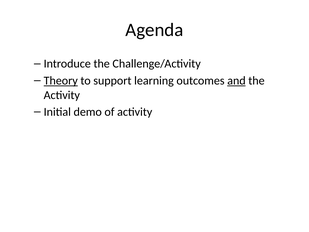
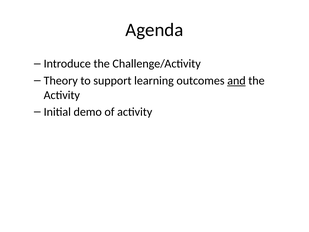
Theory underline: present -> none (61, 81)
